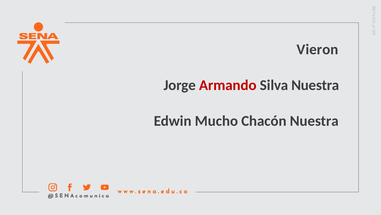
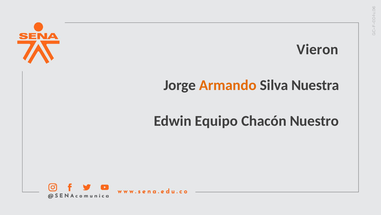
Armando colour: red -> orange (228, 85)
Mucho: Mucho -> Equipo (216, 121)
Chacón Nuestra: Nuestra -> Nuestro (314, 121)
